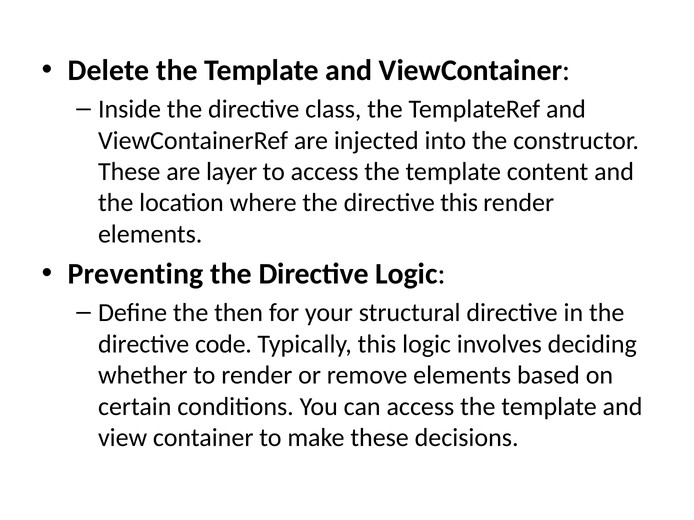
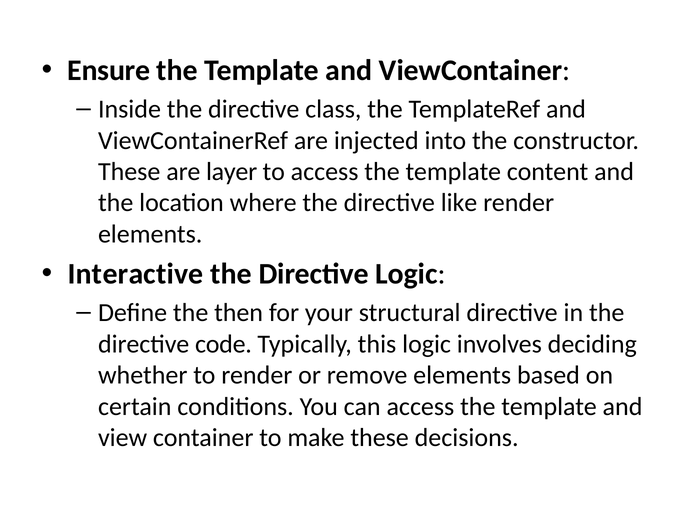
Delete: Delete -> Ensure (109, 71)
directive this: this -> like (459, 203)
Preventing: Preventing -> Interactive (136, 274)
